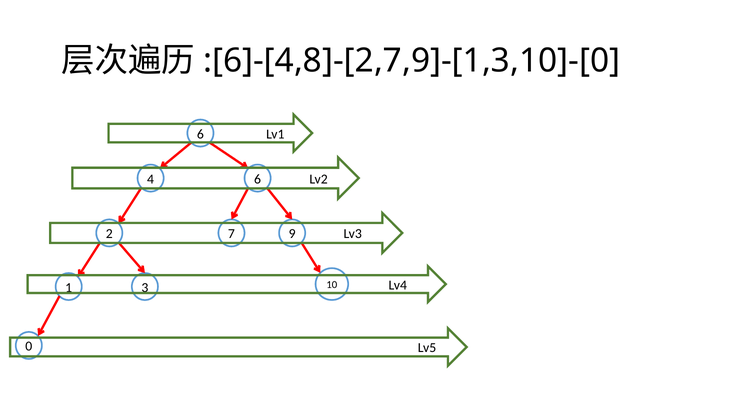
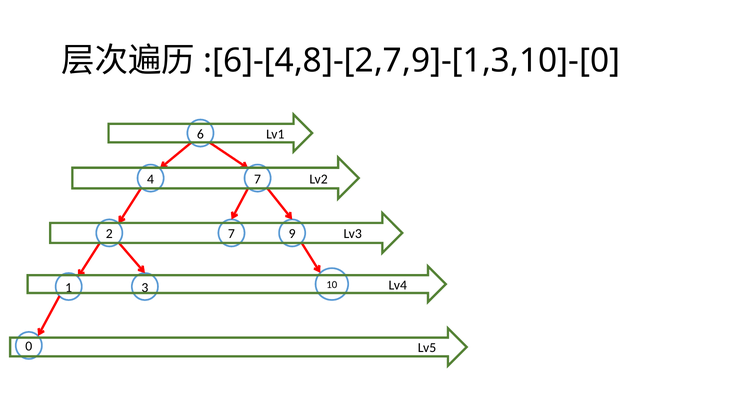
4 6: 6 -> 7 (258, 179)
